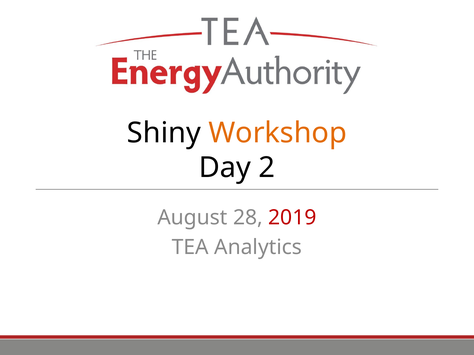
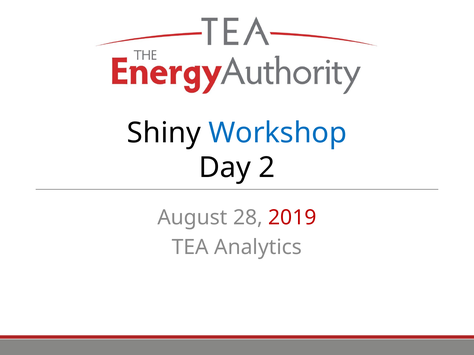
Workshop colour: orange -> blue (278, 133)
